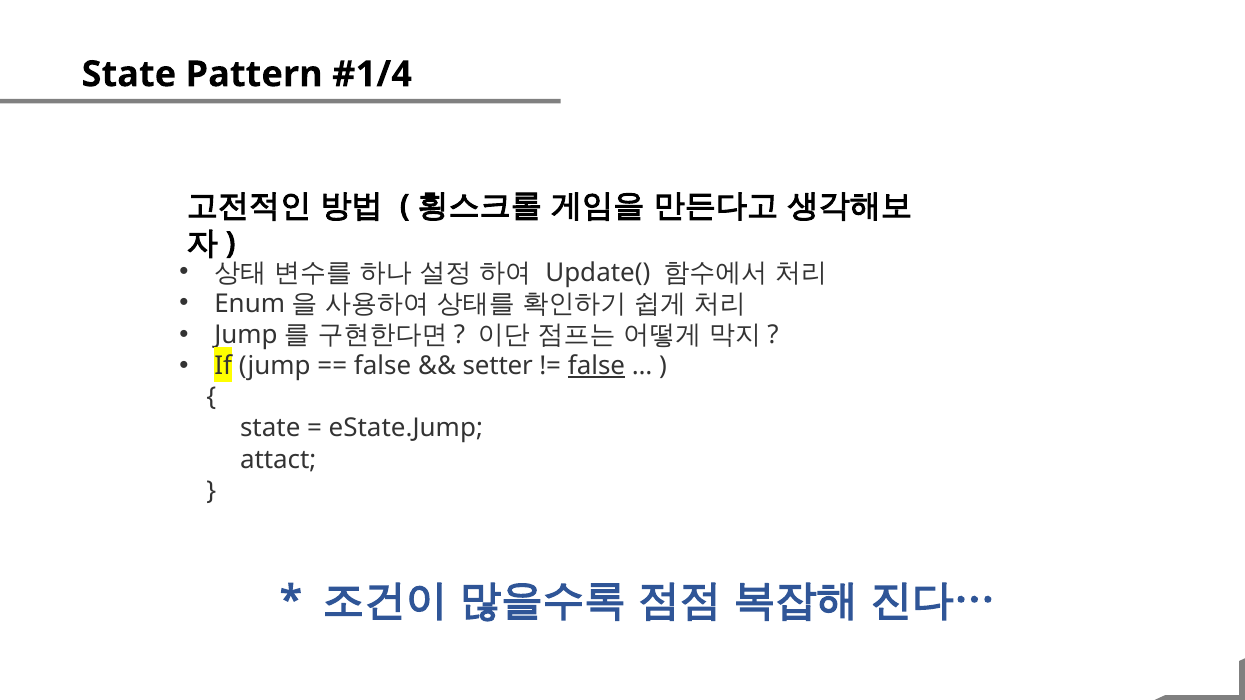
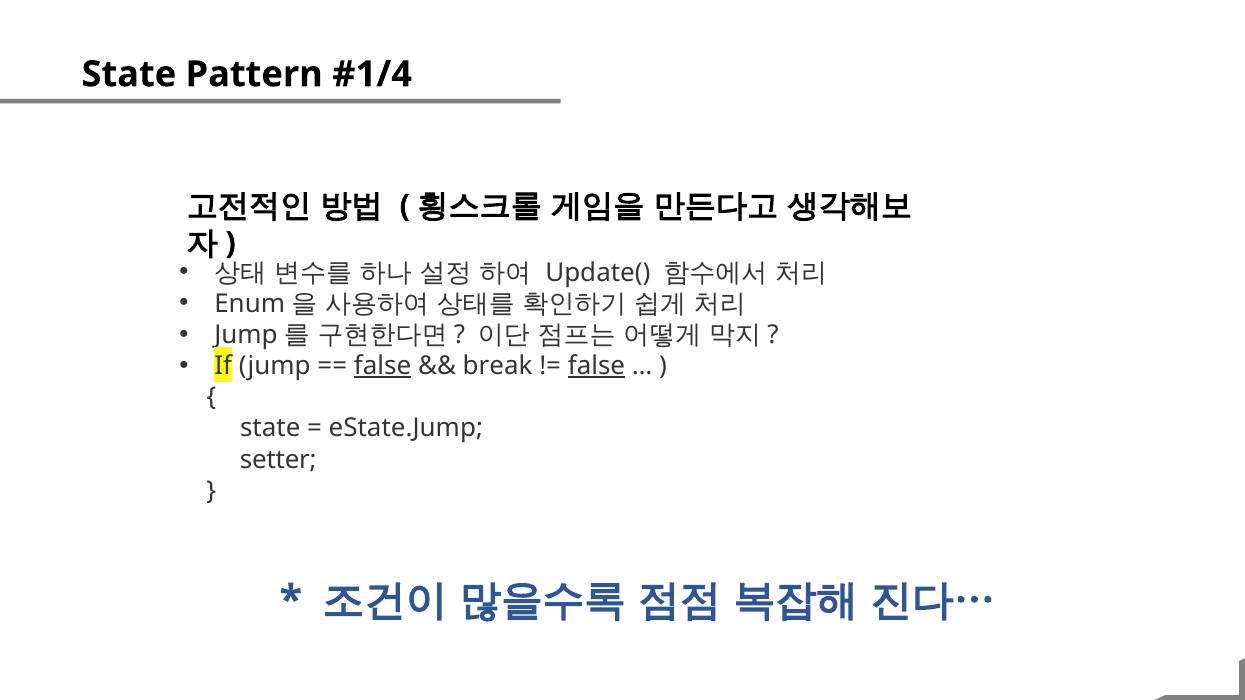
false underline: none -> present (383, 366)
setter: setter -> break (498, 366)
attact: attact -> setter (278, 460)
